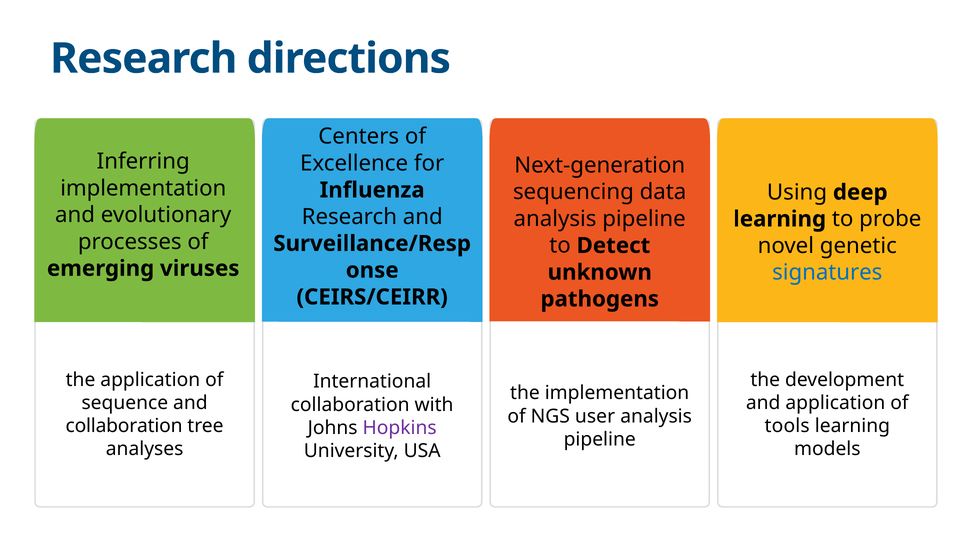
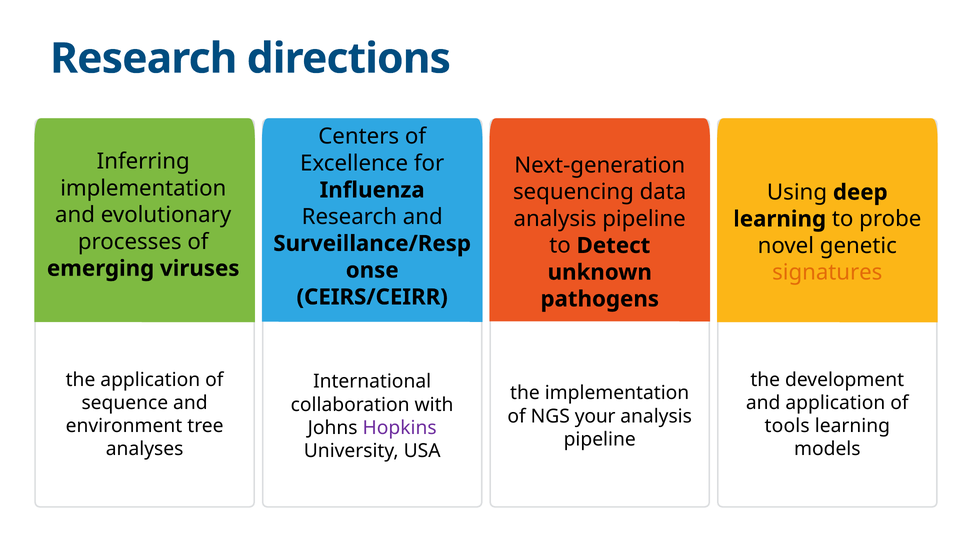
signatures colour: blue -> orange (827, 272)
user: user -> your (595, 416)
collaboration: collaboration -> environment (124, 426)
